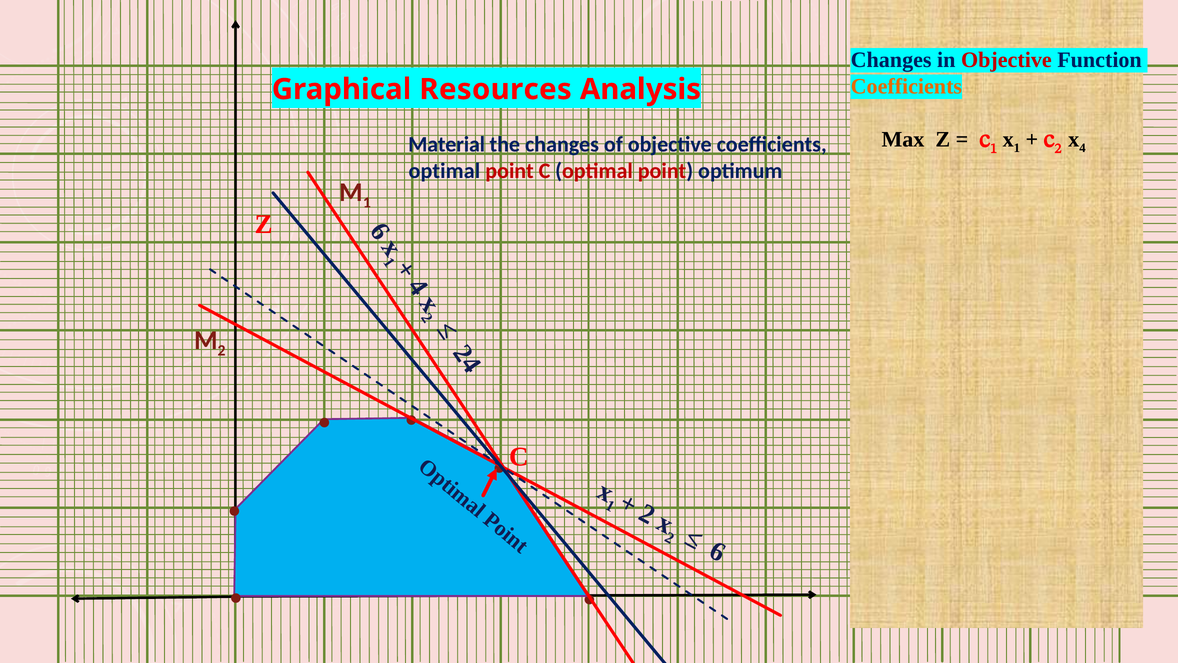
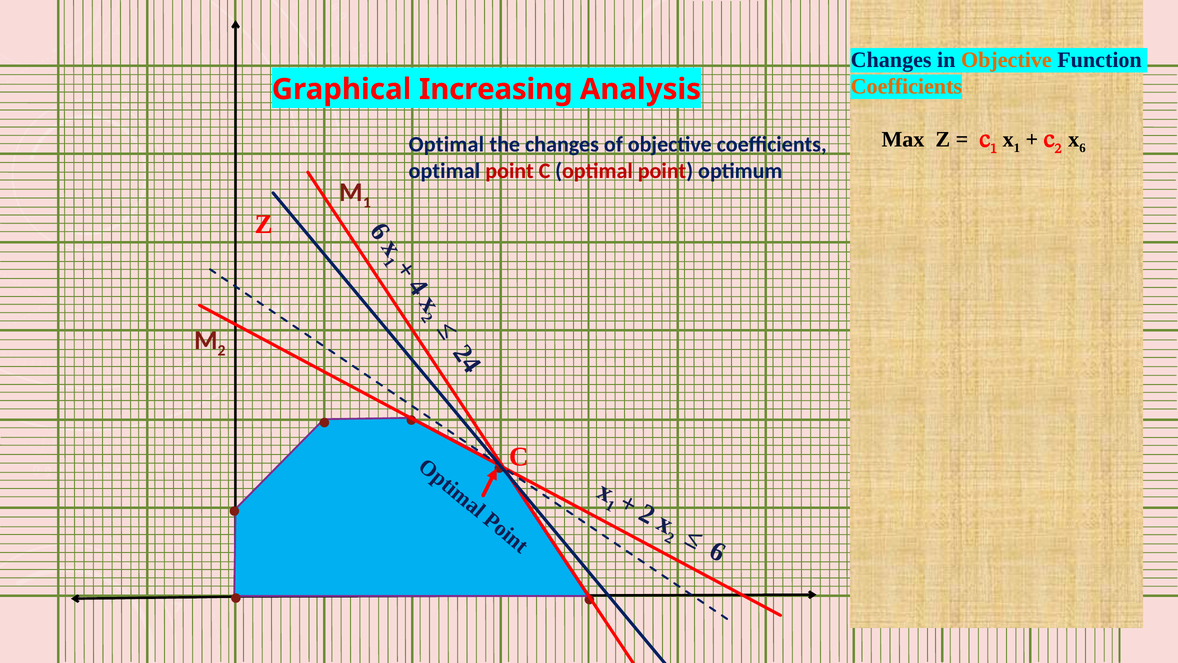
Objective colour: red -> orange (1006, 60)
Resources: Resources -> Increasing (496, 89)
4: 4 -> 6 (1082, 148)
Material: Material -> Optimal (446, 145)
